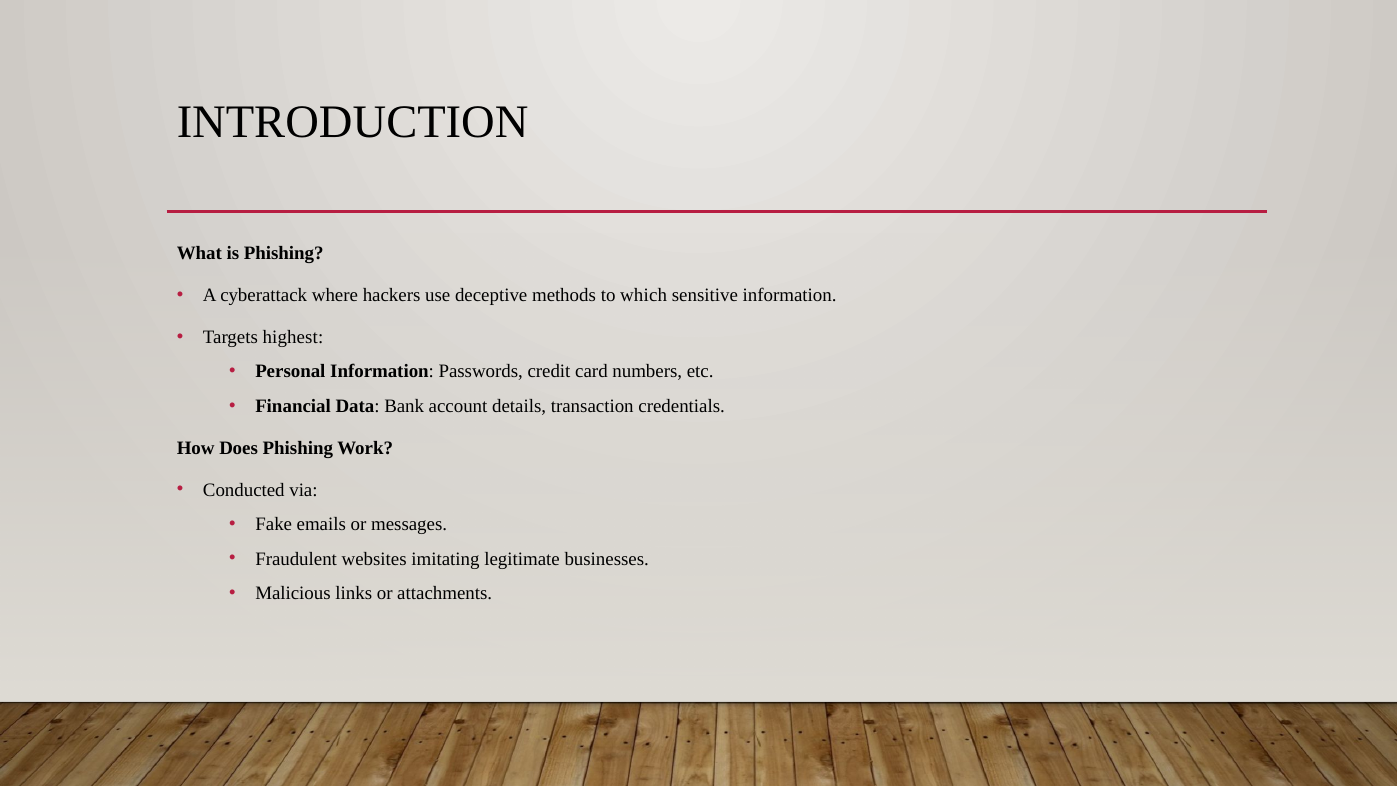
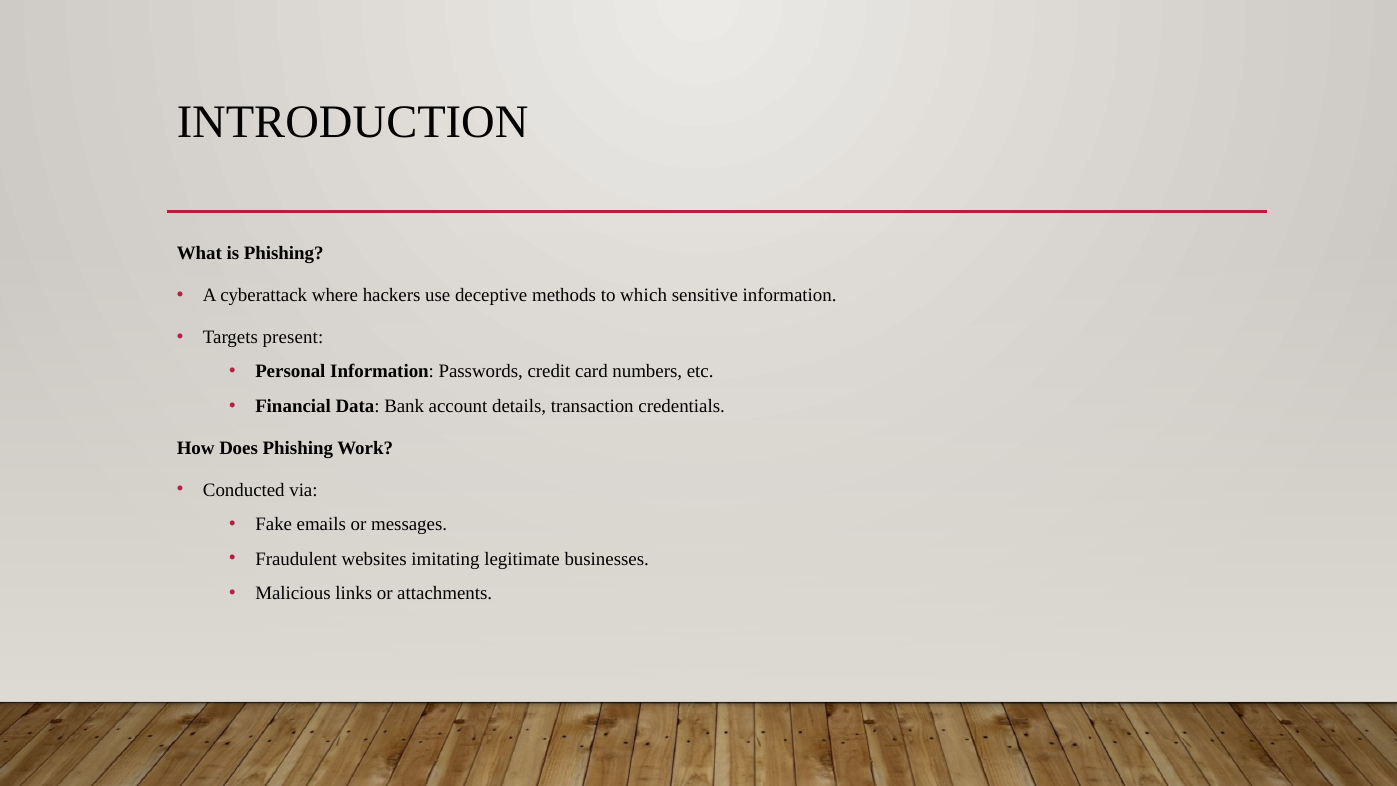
highest: highest -> present (293, 337)
